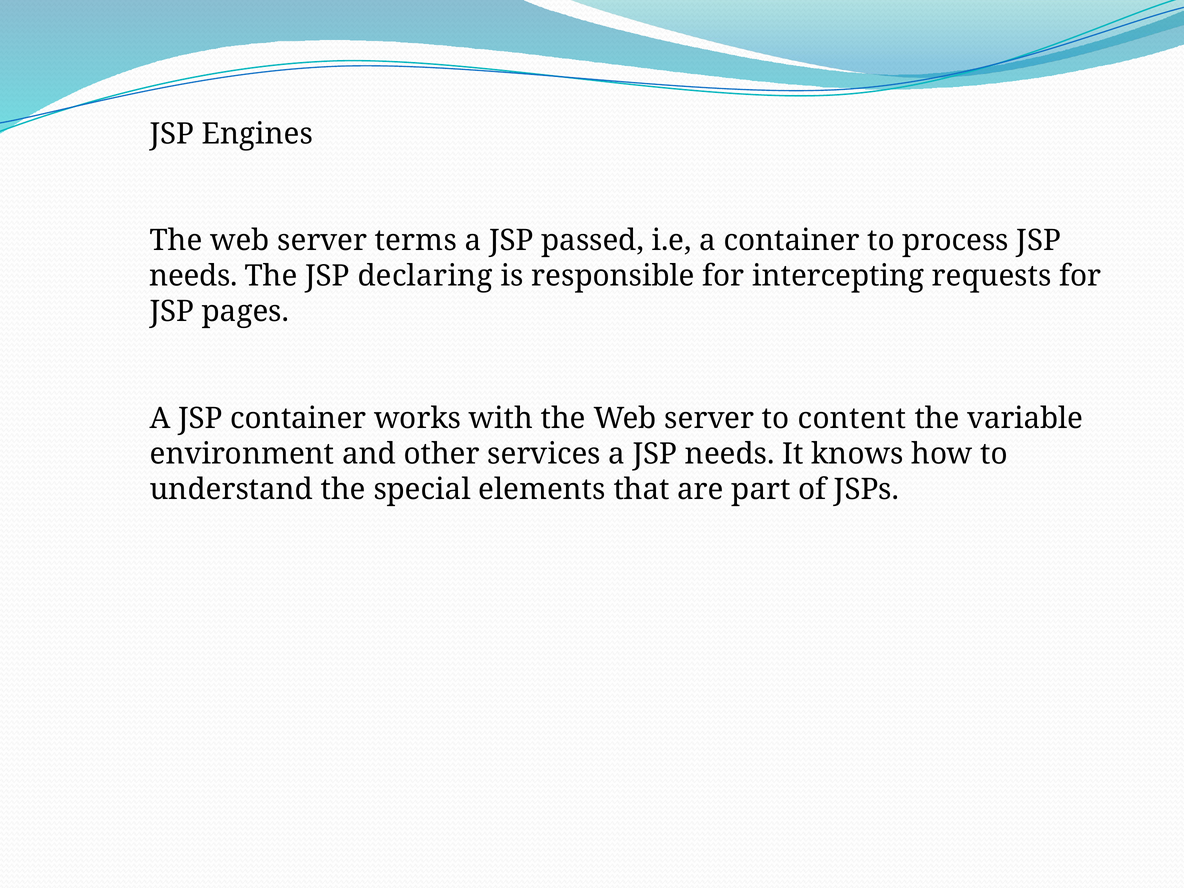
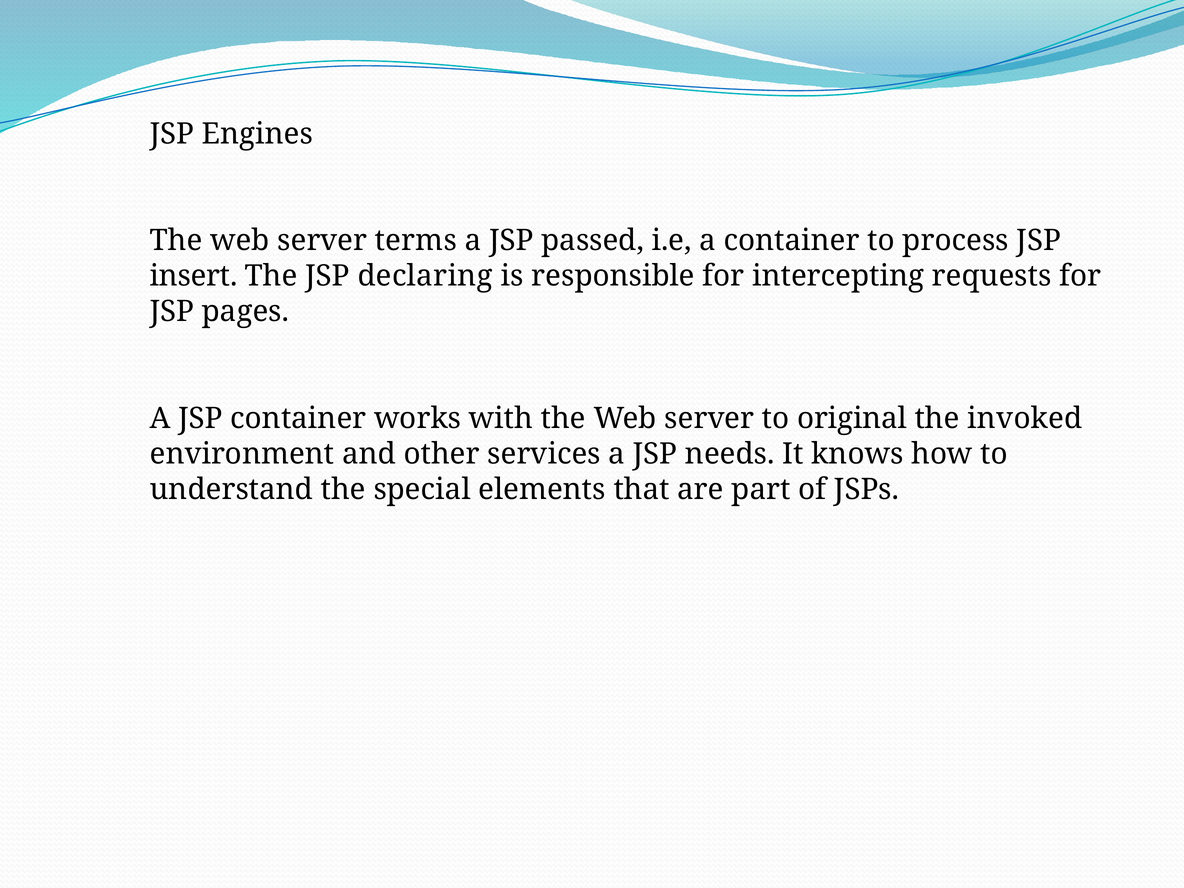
needs: needs -> insert (194, 276)
content: content -> original (852, 418)
variable: variable -> invoked (1025, 418)
